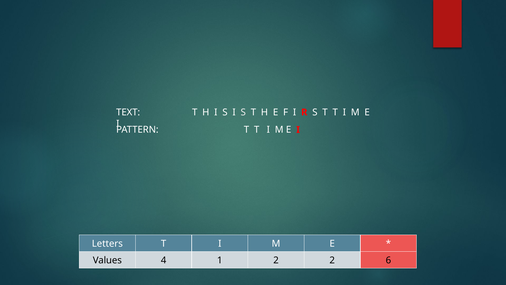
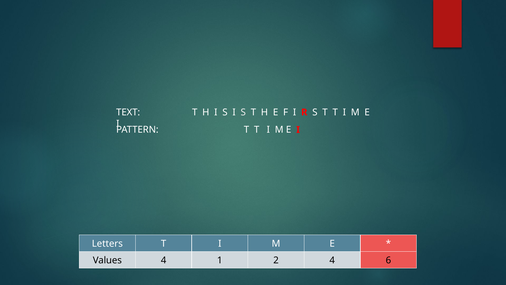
2 2: 2 -> 4 (332, 260)
